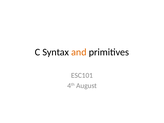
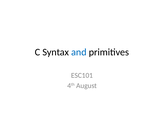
and colour: orange -> blue (79, 52)
